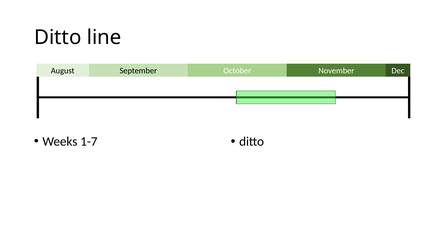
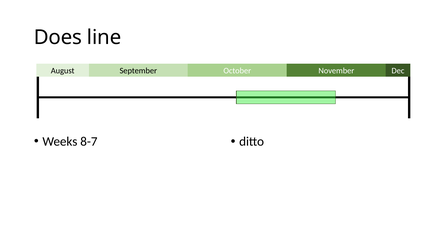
Ditto: Ditto -> Does (58, 38)
1-7: 1-7 -> 8-7 (89, 142)
